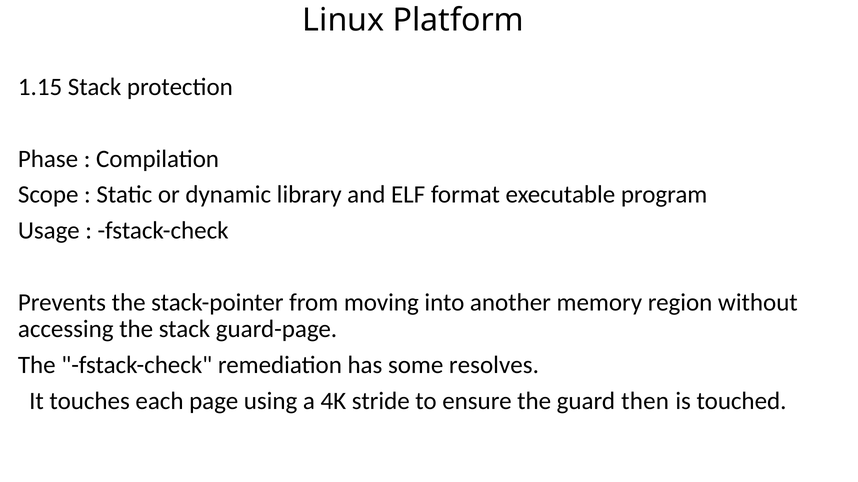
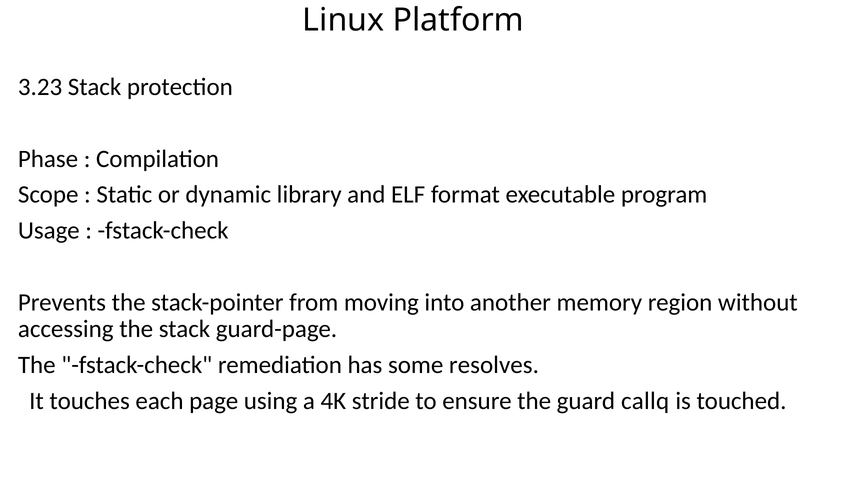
1.15: 1.15 -> 3.23 (40, 87)
then: then -> callq (645, 401)
